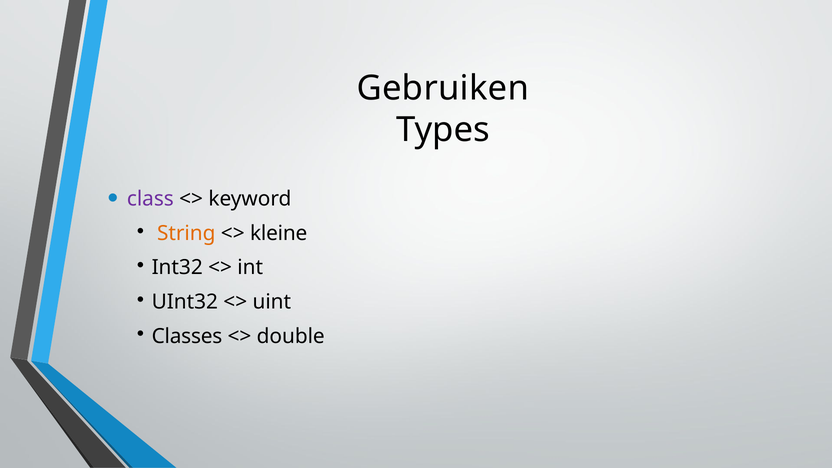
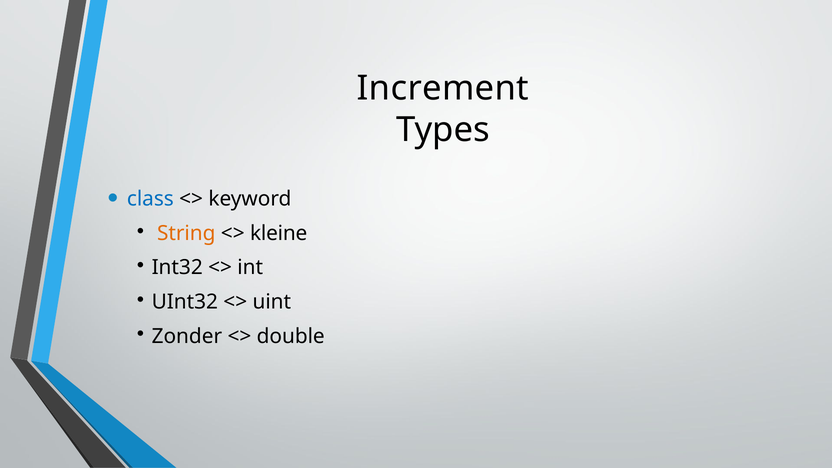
Gebruiken: Gebruiken -> Increment (443, 88)
class colour: purple -> blue (150, 199)
Classes: Classes -> Zonder (187, 336)
